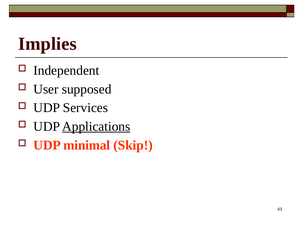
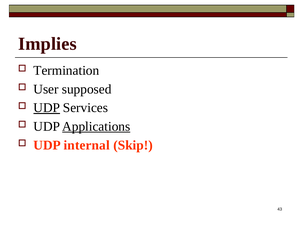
Independent: Independent -> Termination (66, 70)
UDP underline: none -> present (47, 108)
minimal: minimal -> internal (87, 145)
